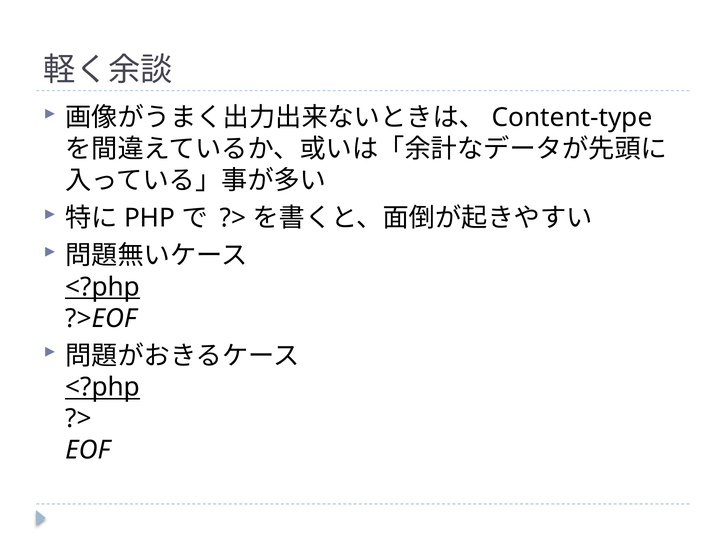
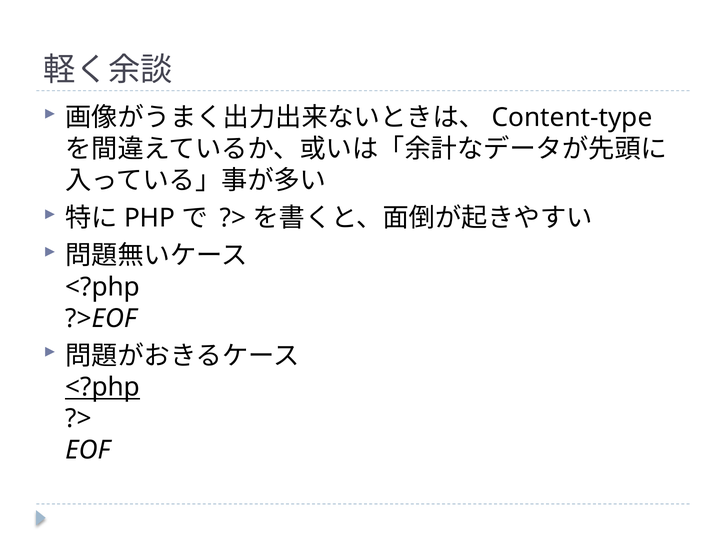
<?php underline: present -> none (103, 287)
